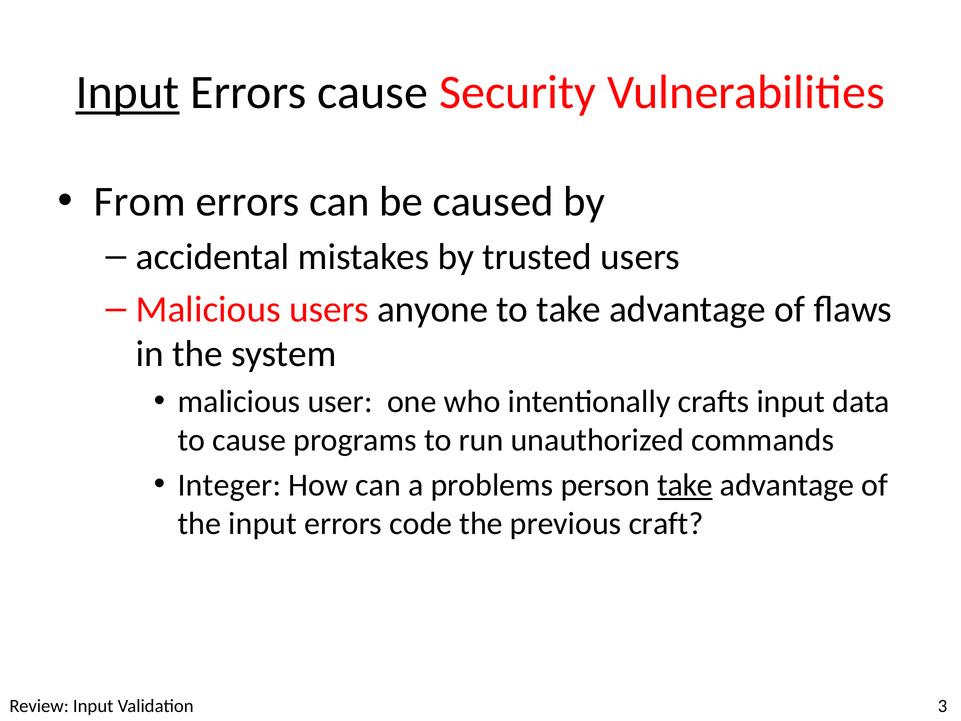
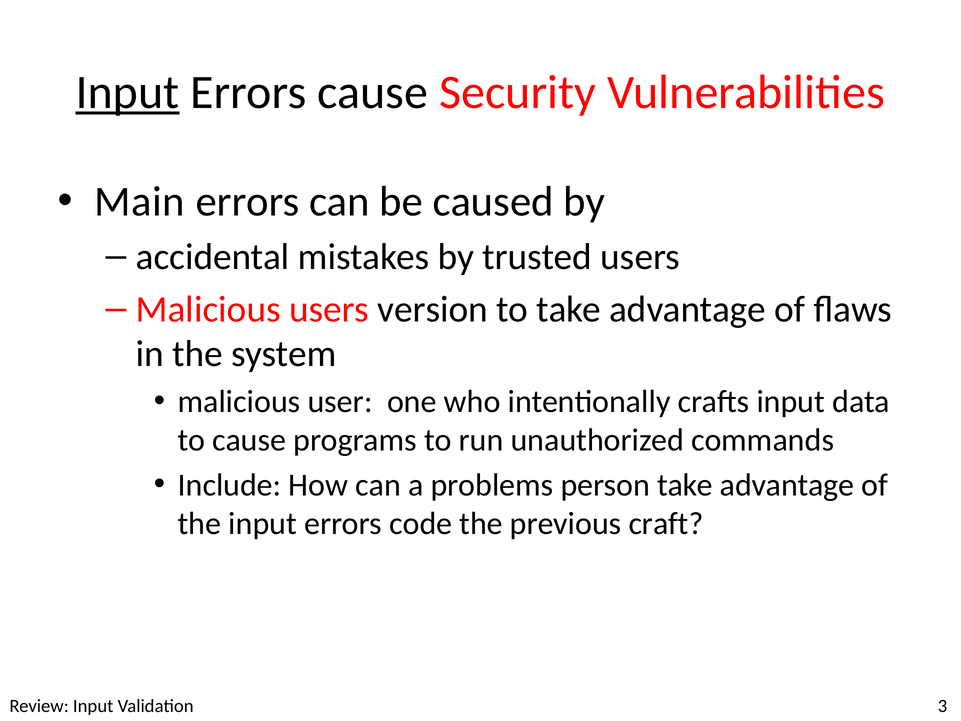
From: From -> Main (140, 202)
anyone: anyone -> version (433, 309)
Integer: Integer -> Include (230, 485)
take underline: present -> none (685, 485)
